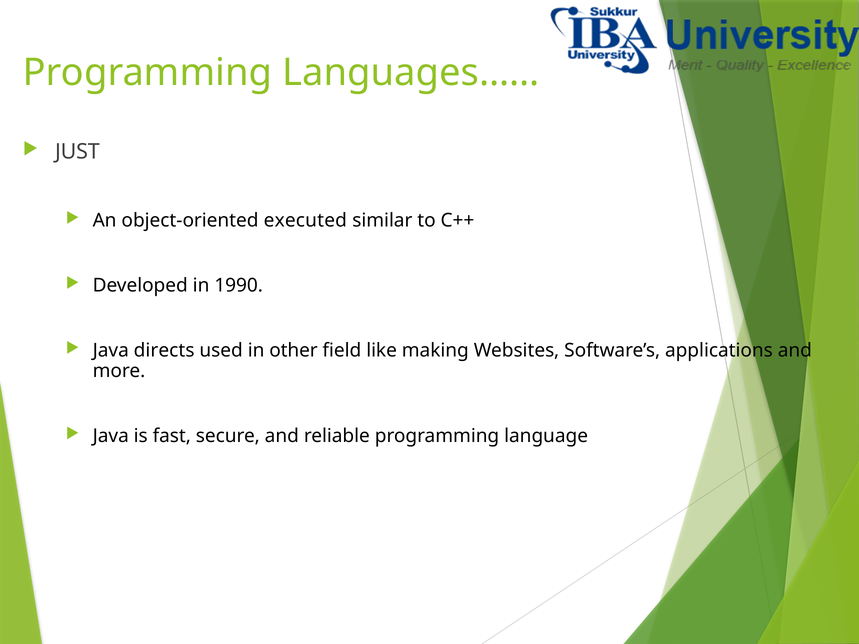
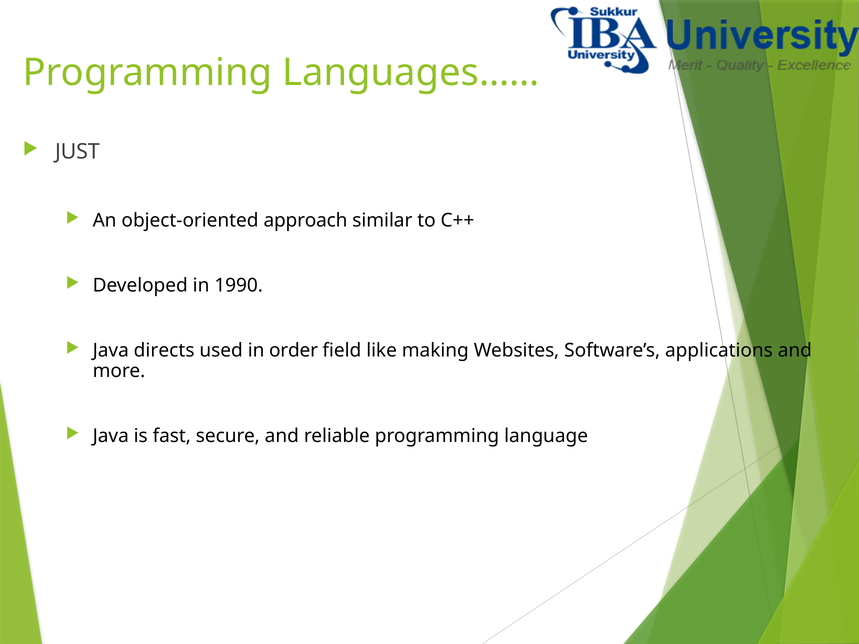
executed: executed -> approach (306, 221)
other: other -> order (294, 351)
